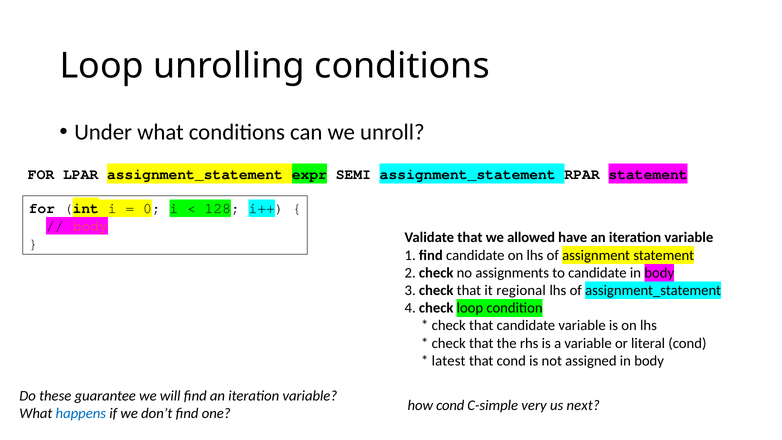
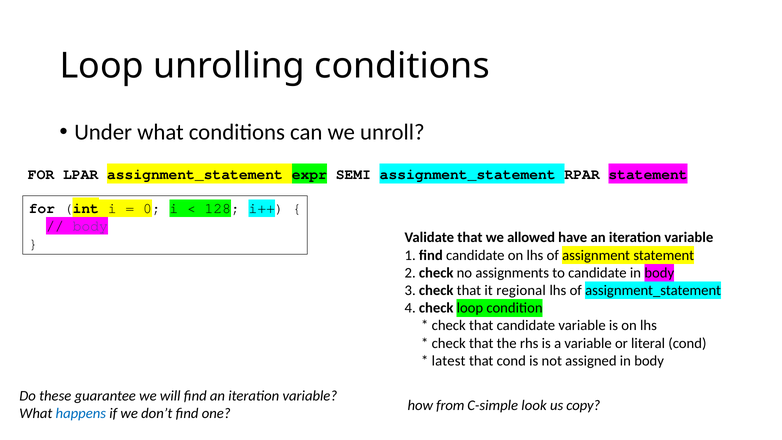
body colour: orange -> purple (90, 226)
how cond: cond -> from (450, 405)
very: very -> look (534, 405)
next: next -> copy (583, 405)
